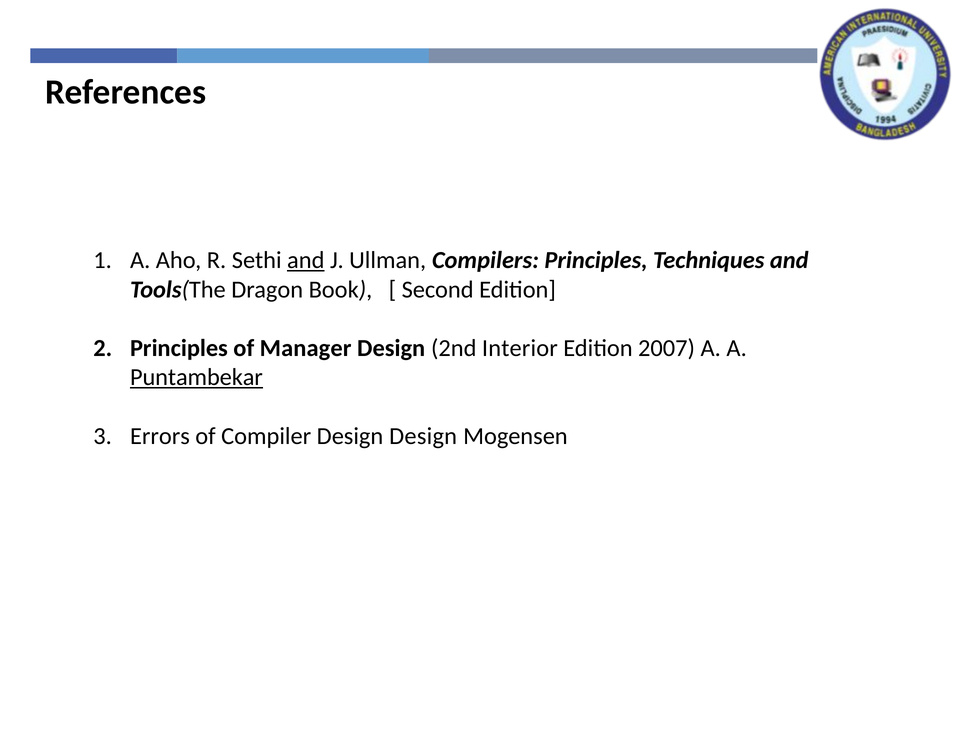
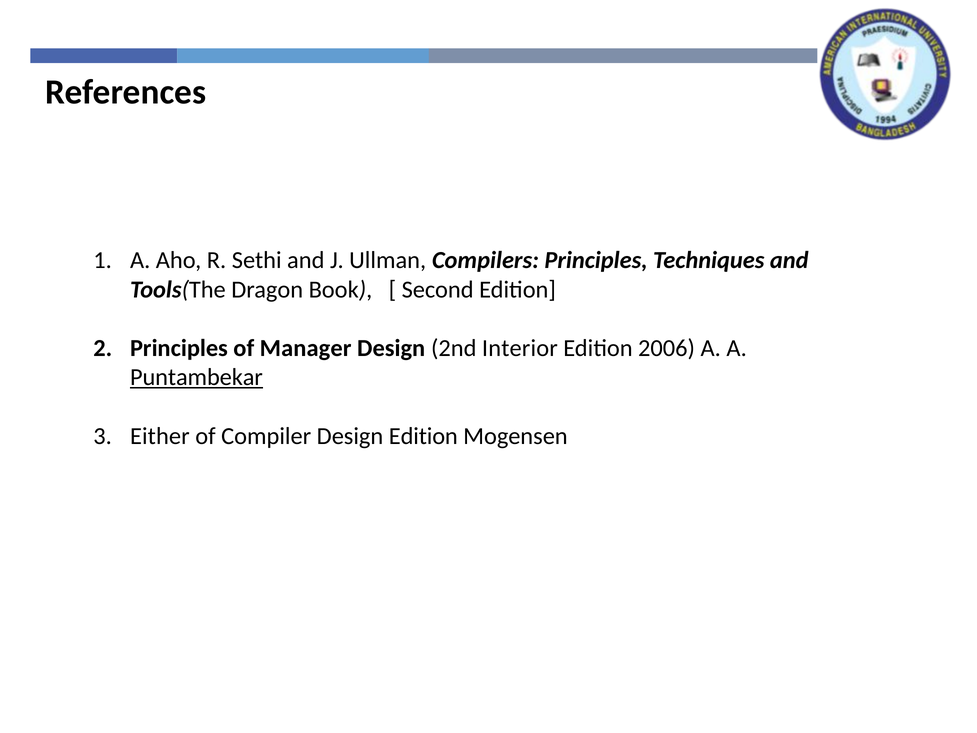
and underline: present -> none (306, 260)
2007: 2007 -> 2006 (667, 348)
Errors: Errors -> Either (160, 436)
Design Design: Design -> Edition (423, 436)
